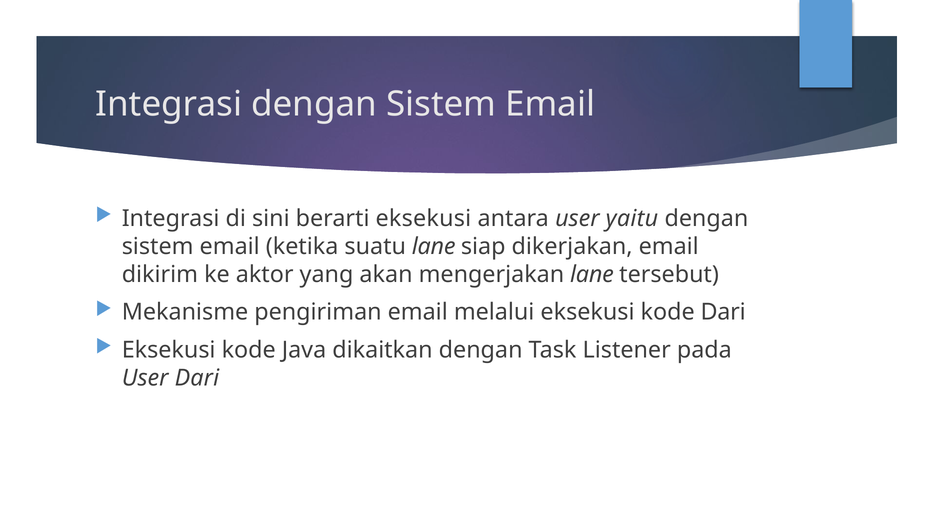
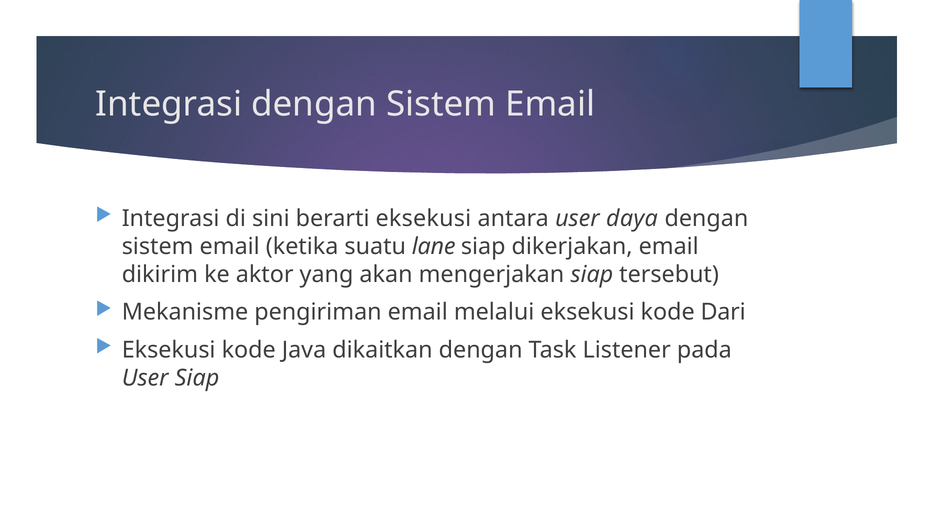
yaitu: yaitu -> daya (632, 219)
mengerjakan lane: lane -> siap (592, 275)
User Dari: Dari -> Siap (197, 378)
